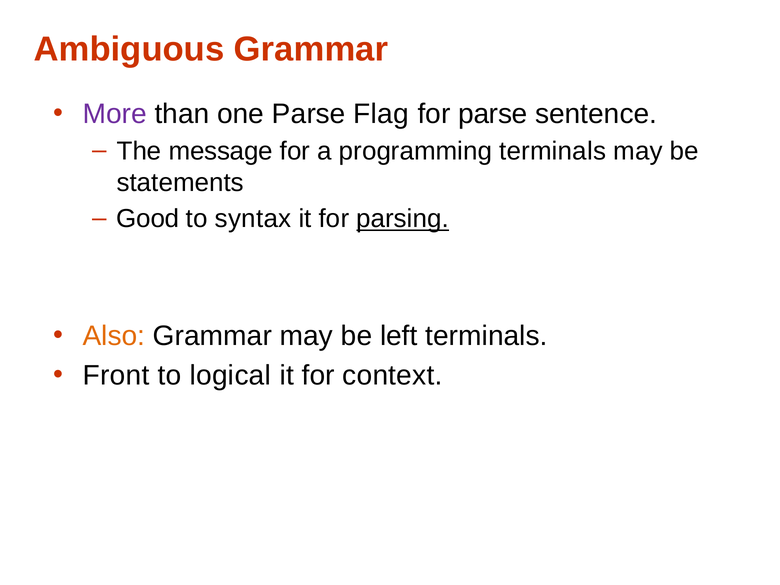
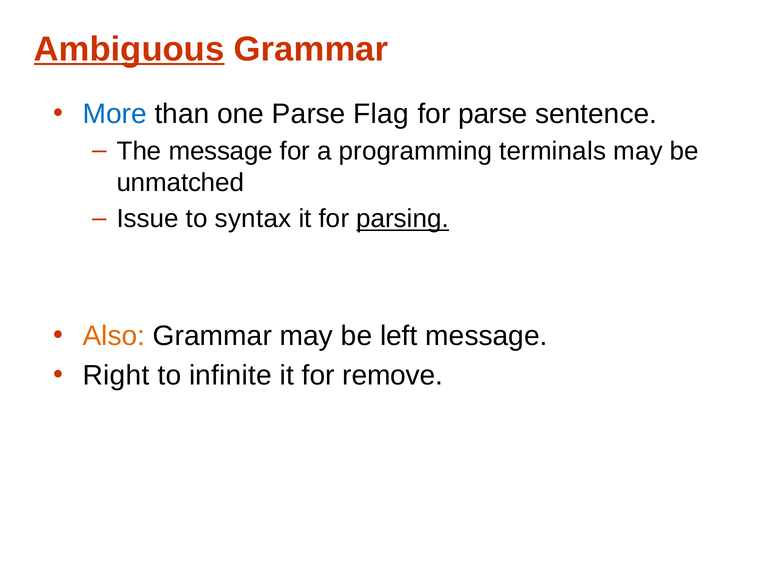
Ambiguous underline: none -> present (129, 49)
More colour: purple -> blue (115, 114)
statements: statements -> unmatched (180, 182)
Good: Good -> Issue (148, 219)
left terminals: terminals -> message (486, 336)
Front: Front -> Right (116, 375)
logical: logical -> infinite (230, 375)
context: context -> remove (393, 375)
